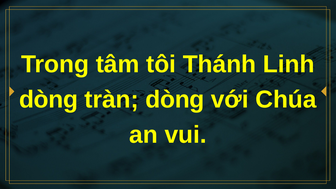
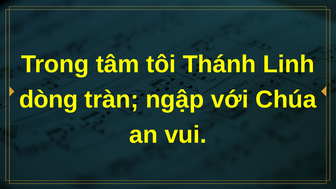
tràn dòng: dòng -> ngập (175, 100)
